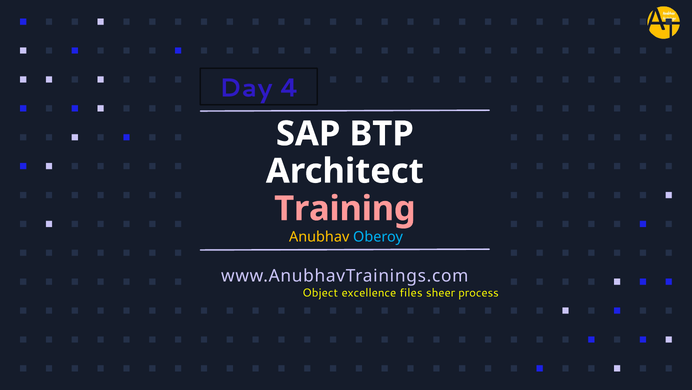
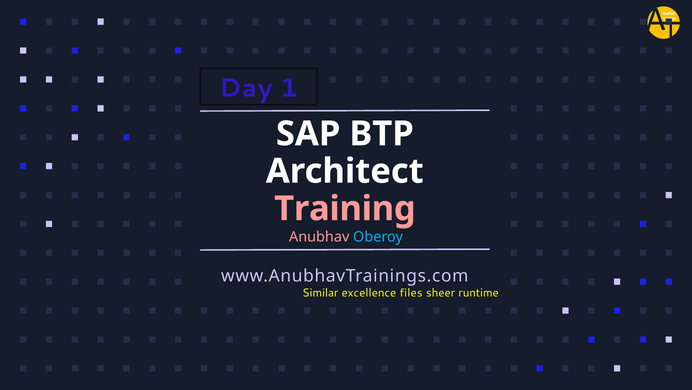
4: 4 -> 1 (289, 88)
Anubhav colour: yellow -> pink (319, 236)
Object: Object -> Similar (320, 292)
process: process -> runtime (479, 292)
